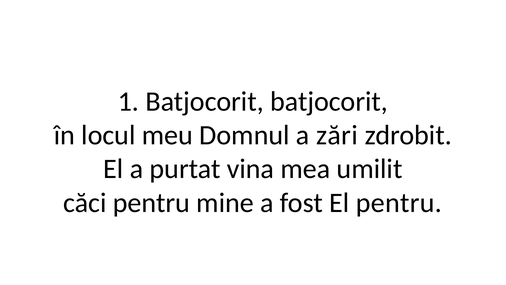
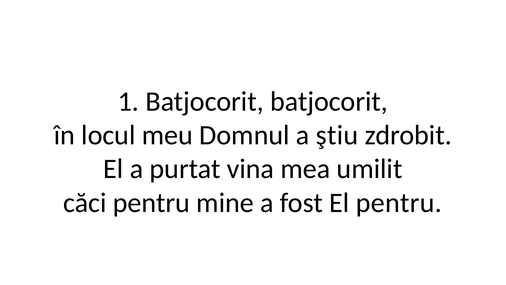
zări: zări -> ştiu (337, 135)
